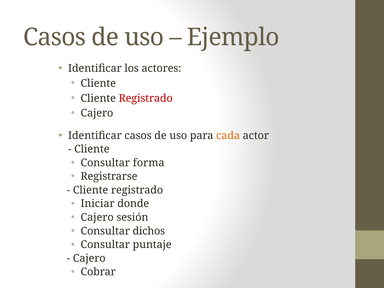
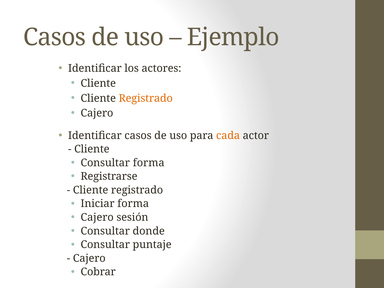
Registrado colour: red -> orange (146, 98)
Iniciar donde: donde -> forma (133, 204)
dichos: dichos -> donde (149, 231)
